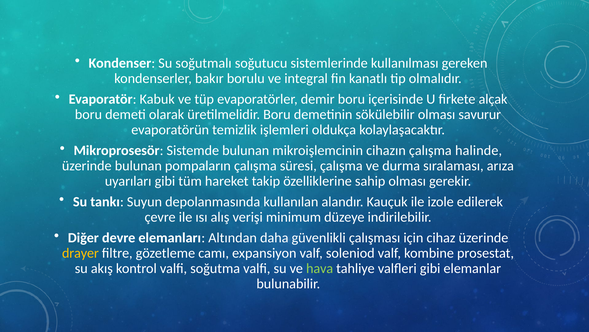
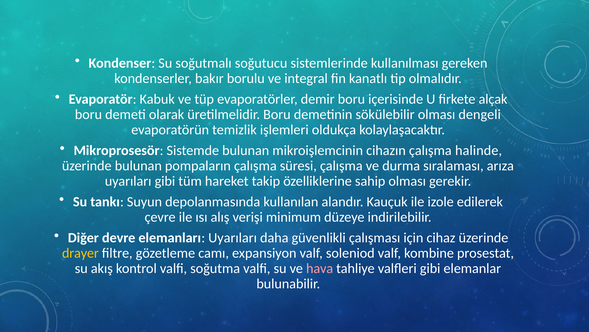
savurur: savurur -> dengeli (480, 114)
elemanları Altından: Altından -> Uyarıları (233, 237)
hava colour: light green -> pink (320, 268)
